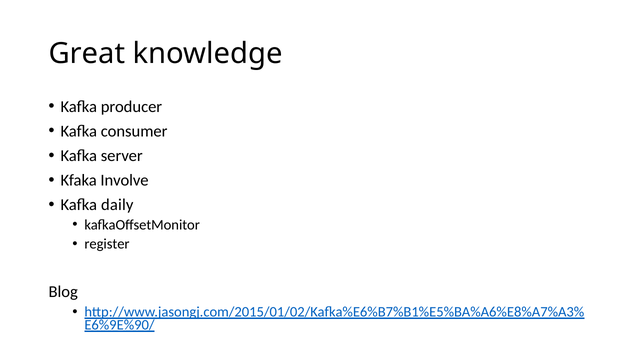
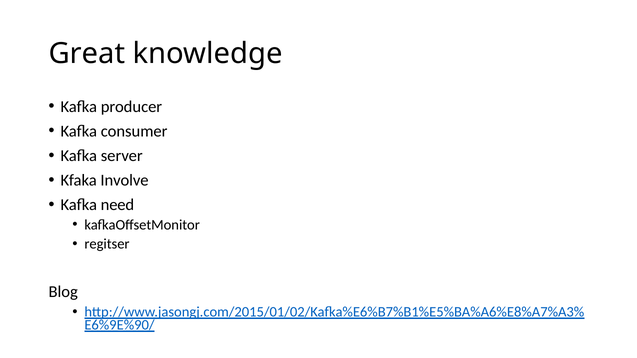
daily: daily -> need (117, 205)
register: register -> regitser (107, 244)
